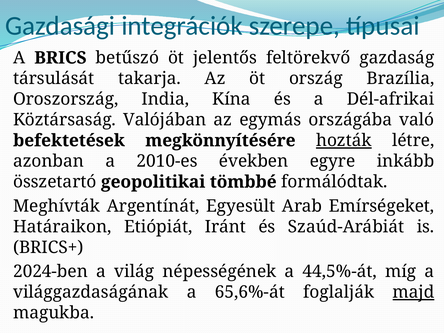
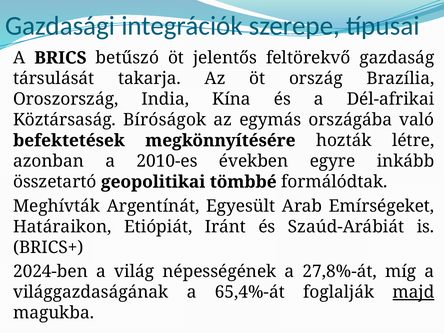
Valójában: Valójában -> Bíróságok (165, 120)
hozták underline: present -> none (344, 141)
44,5%-át: 44,5%-át -> 27,8%-át (340, 272)
65,6%-át: 65,6%-át -> 65,4%-át (250, 292)
